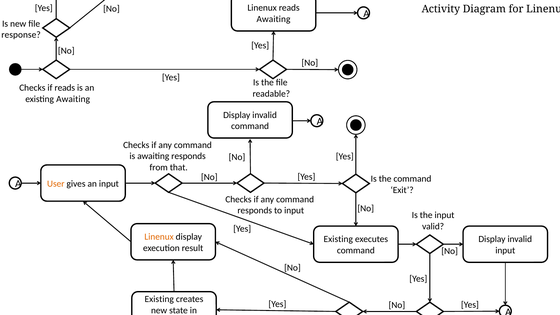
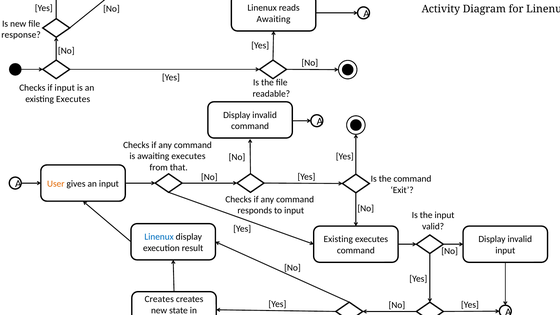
if reads: reads -> input (65, 88)
Awaiting: Awaiting -> Executes (73, 99)
awaiting responds: responds -> executes (188, 156)
Linenux colour: orange -> blue (159, 237)
Existing: Existing -> Creates (159, 299)
